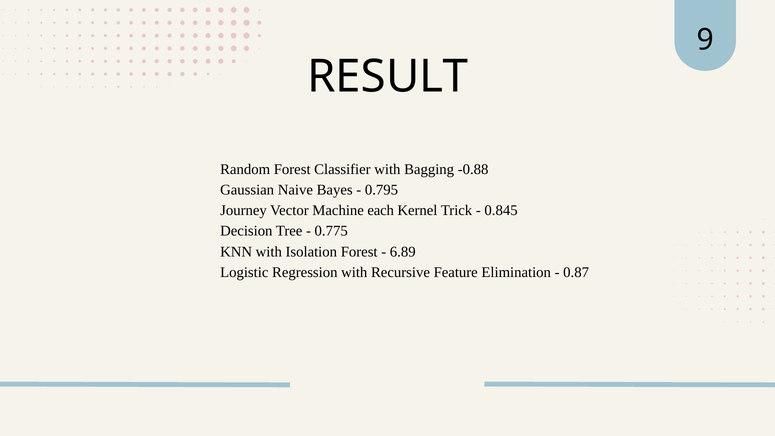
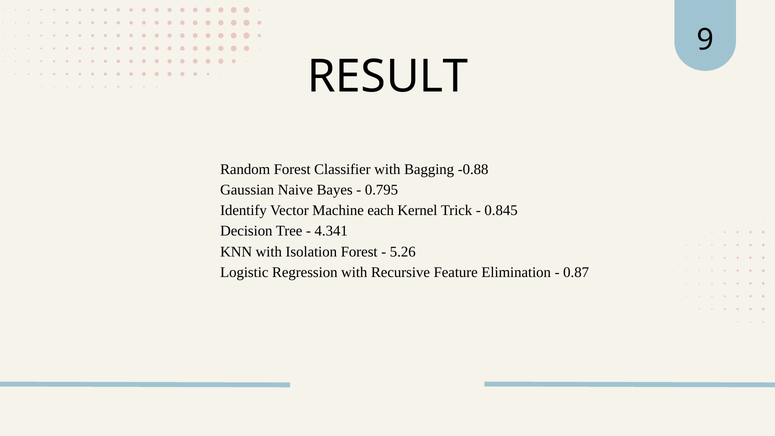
Journey: Journey -> Identify (243, 210)
0.775: 0.775 -> 4.341 (331, 231)
6.89: 6.89 -> 5.26 (403, 252)
